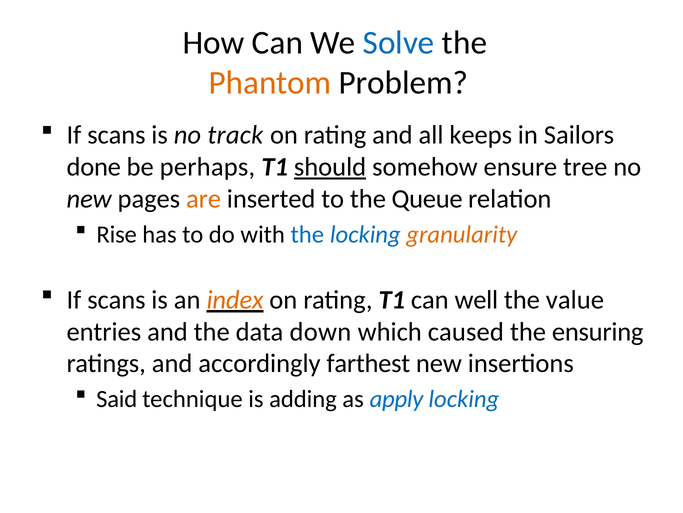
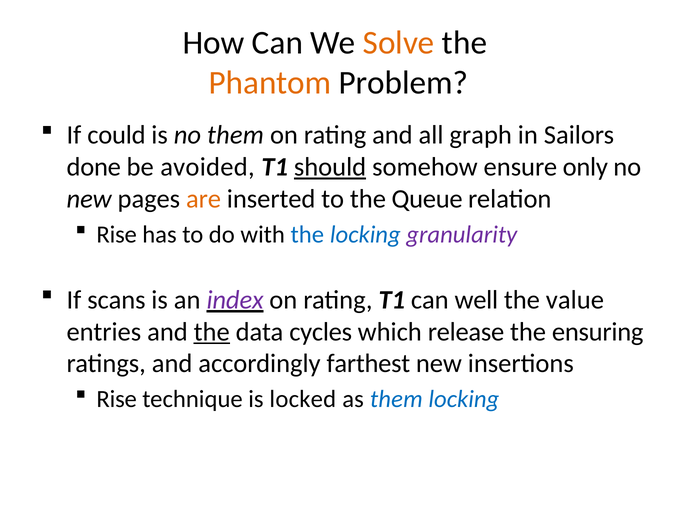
Solve colour: blue -> orange (399, 43)
scans: scans -> could (116, 135)
no track: track -> them (235, 135)
keeps: keeps -> graph (481, 135)
perhaps: perhaps -> avoided (207, 167)
tree: tree -> only (585, 167)
granularity colour: orange -> purple (462, 234)
index colour: orange -> purple (235, 299)
the underline: none -> present (212, 331)
down: down -> cycles (321, 331)
caused: caused -> release (466, 331)
Said: Said -> Rise (117, 399)
adding: adding -> locked (303, 399)
as apply: apply -> them (396, 399)
